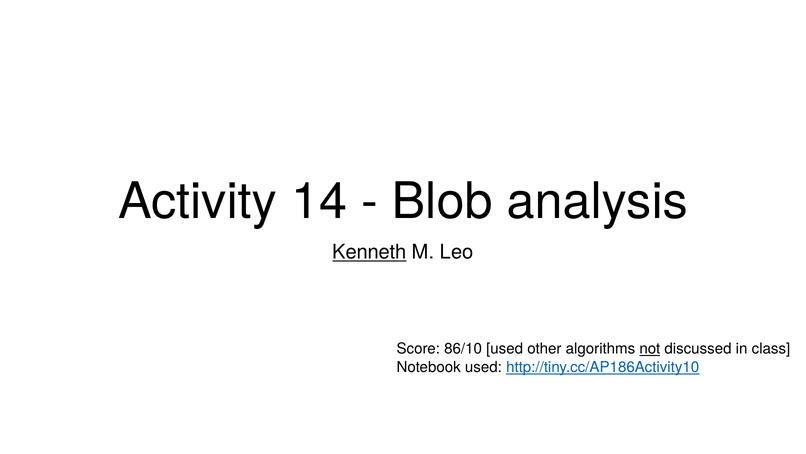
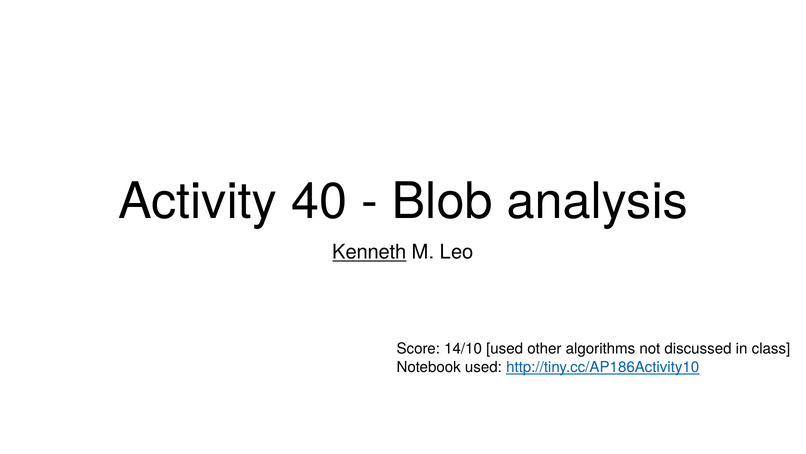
14: 14 -> 40 (319, 201)
86/10: 86/10 -> 14/10 (463, 348)
not underline: present -> none (650, 348)
